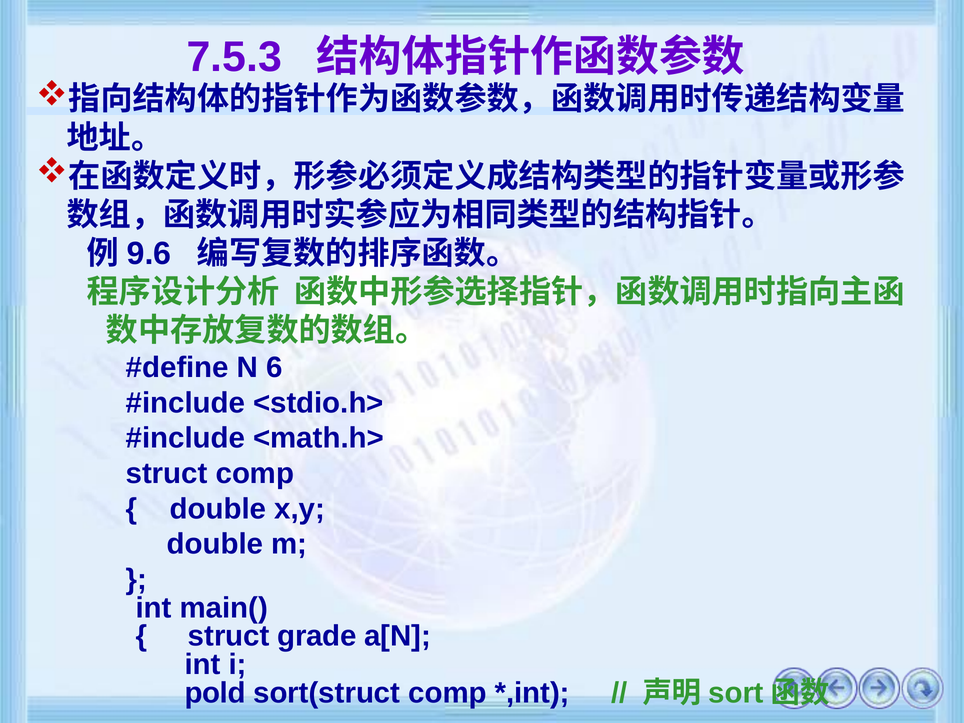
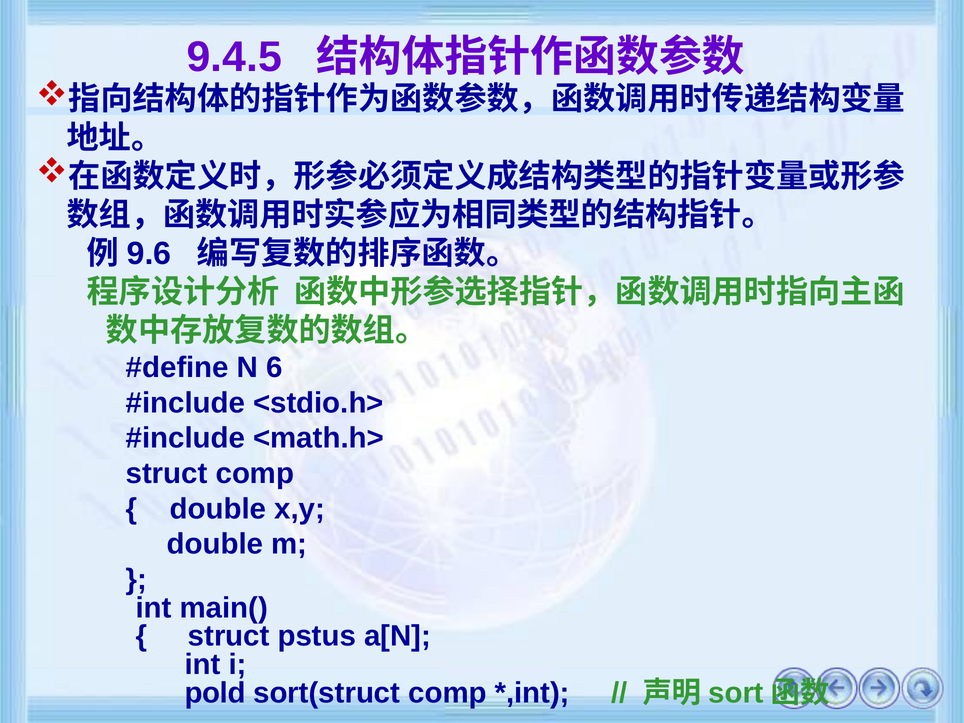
7.5.3: 7.5.3 -> 9.4.5 (234, 57)
grade: grade -> pstus (317, 636)
